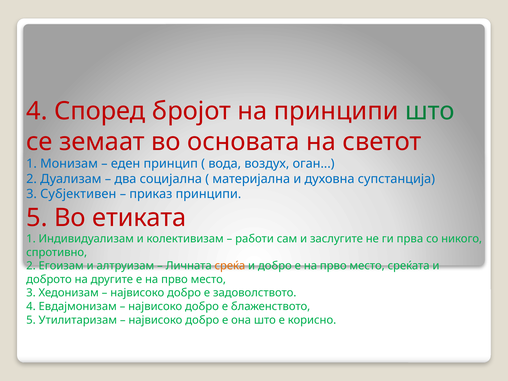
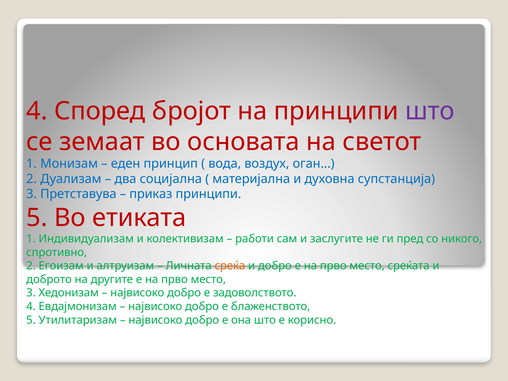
што colour: green -> purple (430, 111)
Субјективен: Субјективен -> Претставува (78, 194)
прва: прва -> пред (410, 239)
